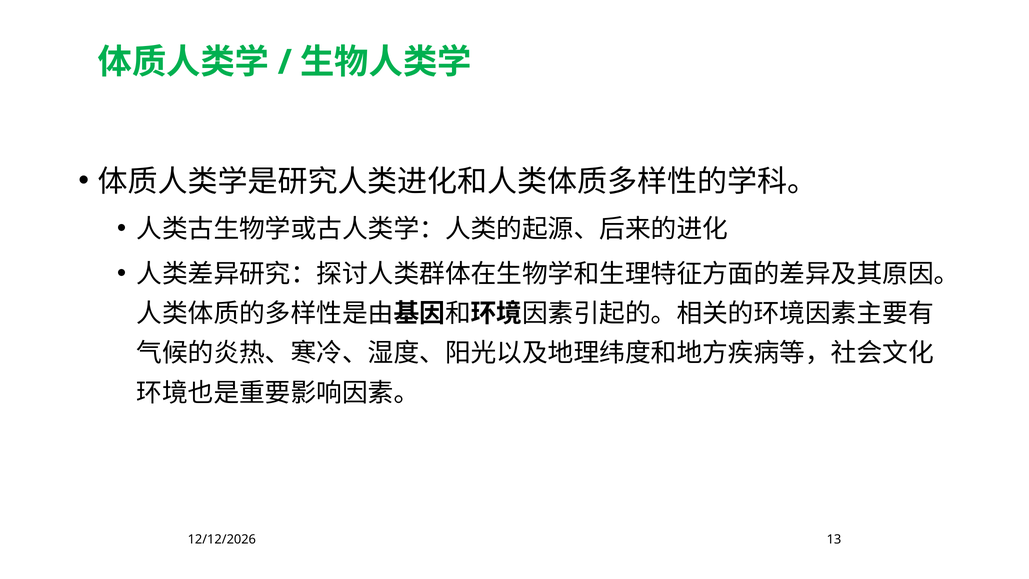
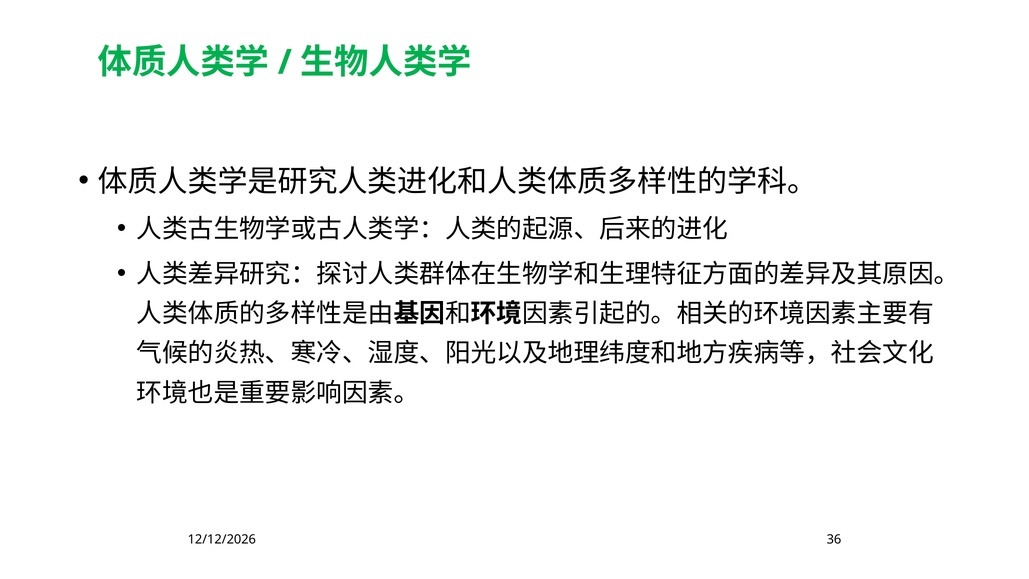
13: 13 -> 36 (834, 540)
